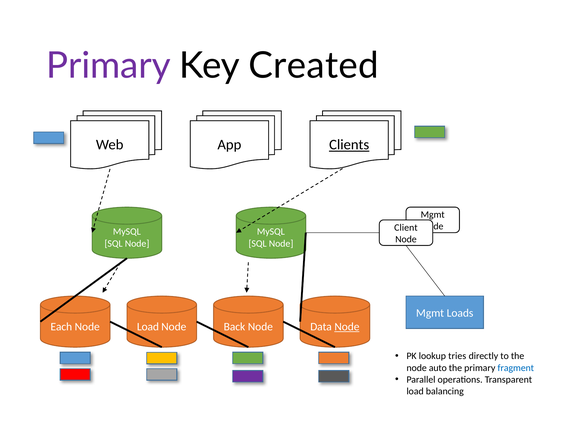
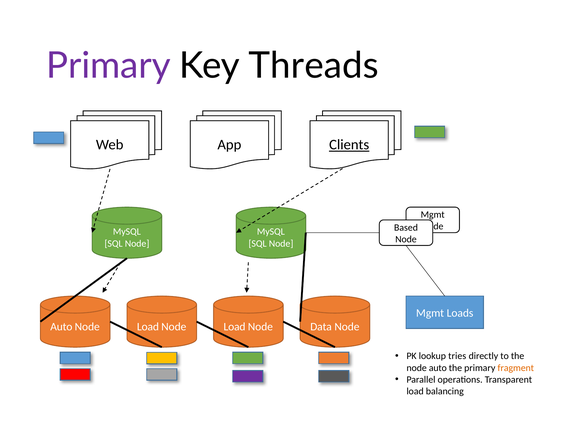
Created: Created -> Threads (314, 66)
Client: Client -> Based (406, 228)
Each: Each -> Auto (61, 327)
Back: Back -> Load (235, 327)
Node underline: present -> none (347, 327)
fragment colour: blue -> orange (516, 368)
